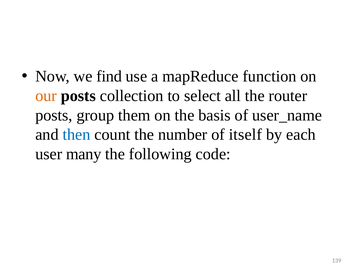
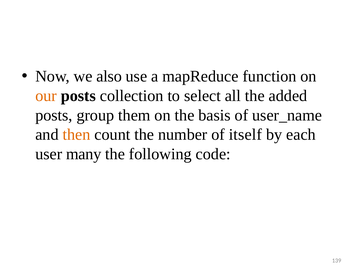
find: find -> also (109, 76)
router: router -> added (288, 95)
then colour: blue -> orange (77, 134)
